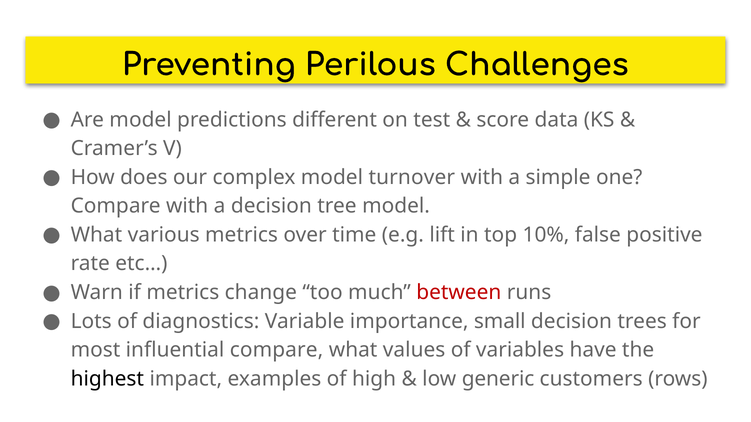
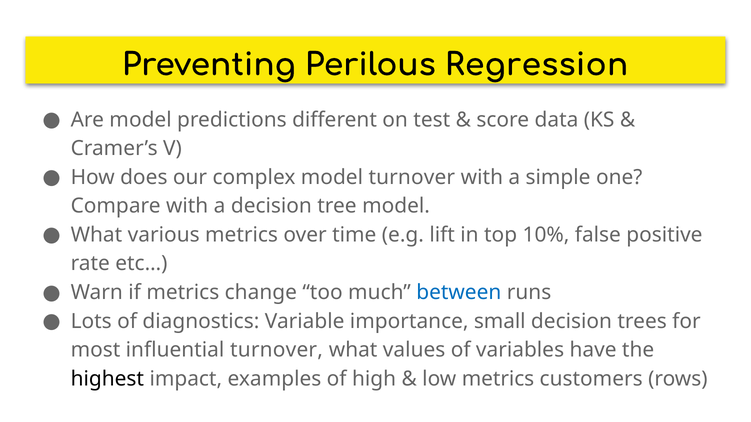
Challenges: Challenges -> Regression (537, 65)
between colour: red -> blue (459, 293)
influential compare: compare -> turnover (276, 350)
low generic: generic -> metrics (498, 379)
